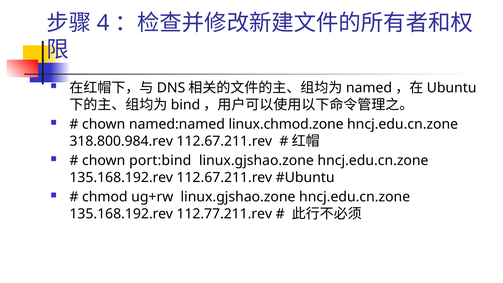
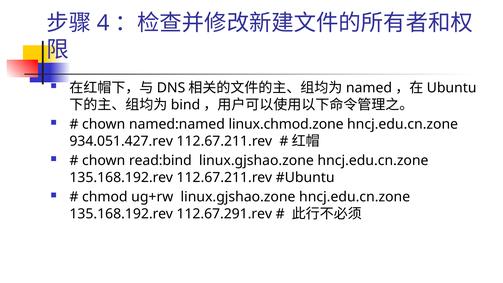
318.800.984.rev: 318.800.984.rev -> 934.051.427.rev (121, 141)
port:bind: port:bind -> read:bind (160, 161)
112.77.211.rev: 112.77.211.rev -> 112.67.291.rev (224, 214)
